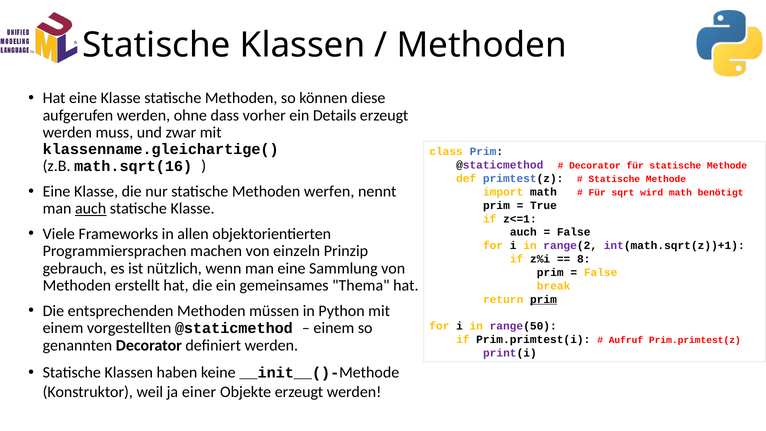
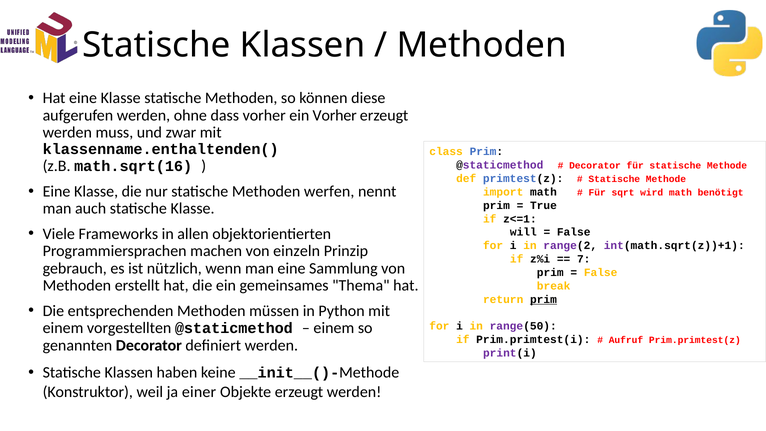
ein Details: Details -> Vorher (335, 115)
klassenname.gleichartige(: klassenname.gleichartige( -> klassenname.enthaltenden( (161, 149)
auch underline: present -> none (91, 209)
auch: auch -> will (523, 232)
8: 8 -> 7 (584, 259)
